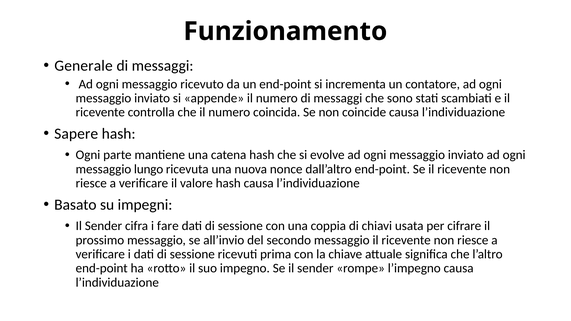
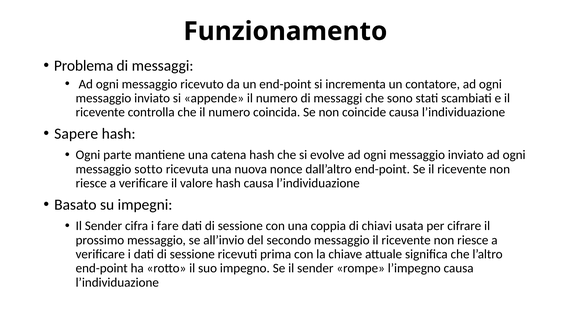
Generale: Generale -> Problema (84, 66)
lungo: lungo -> sotto (148, 169)
